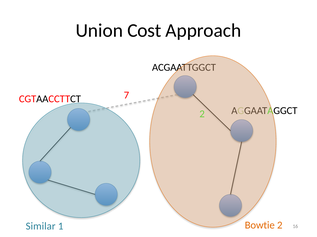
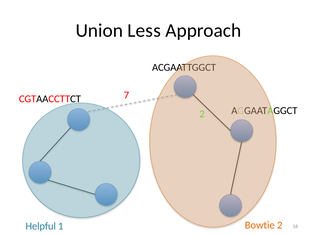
Cost: Cost -> Less (144, 31)
Similar: Similar -> Helpful (41, 227)
